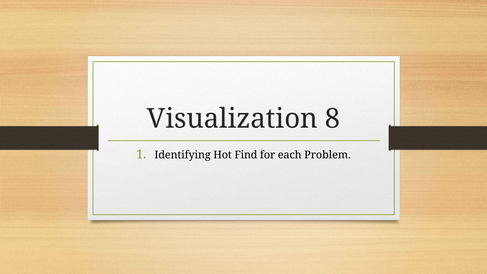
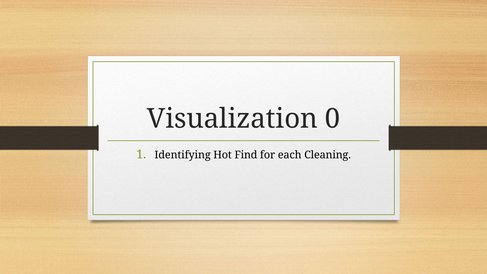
8: 8 -> 0 (333, 119)
Problem: Problem -> Cleaning (328, 155)
